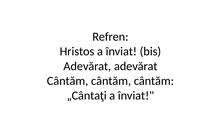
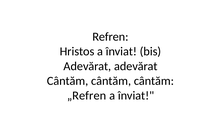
„Cântaţi: „Cântaţi -> „Refren (87, 96)
